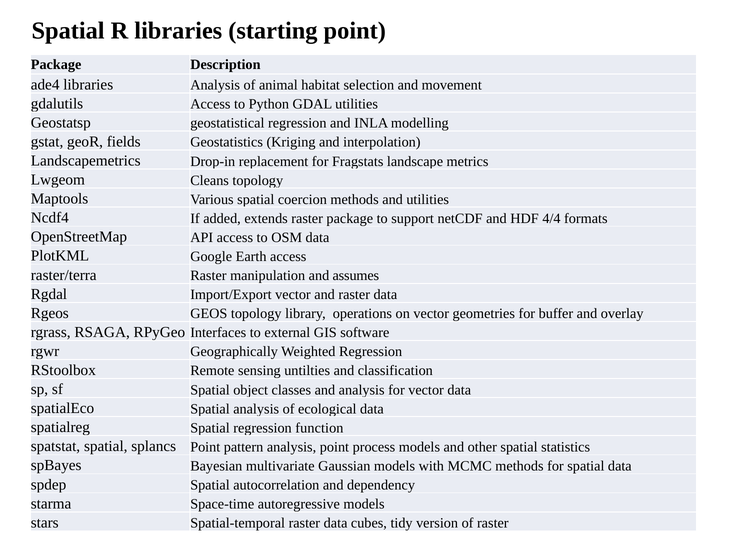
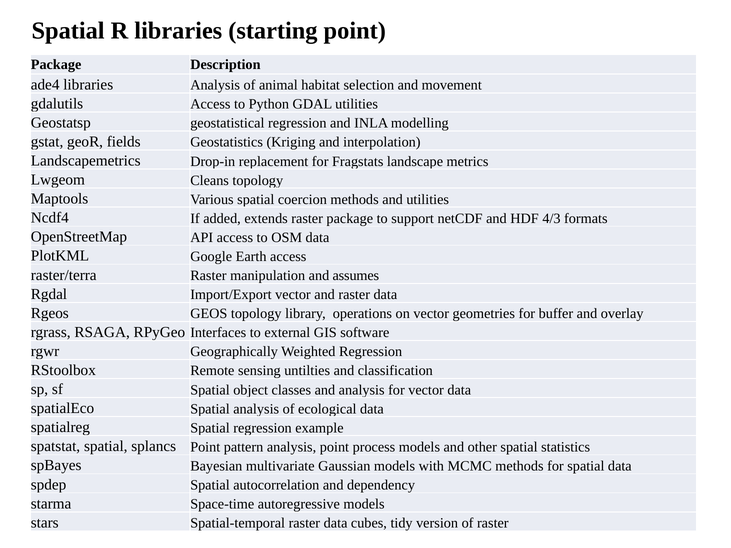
4/4: 4/4 -> 4/3 (551, 219)
function: function -> example (319, 428)
